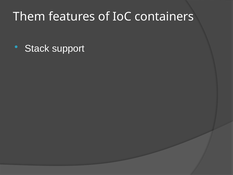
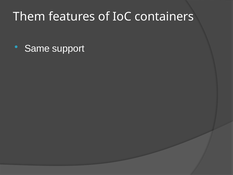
Stack: Stack -> Same (37, 48)
